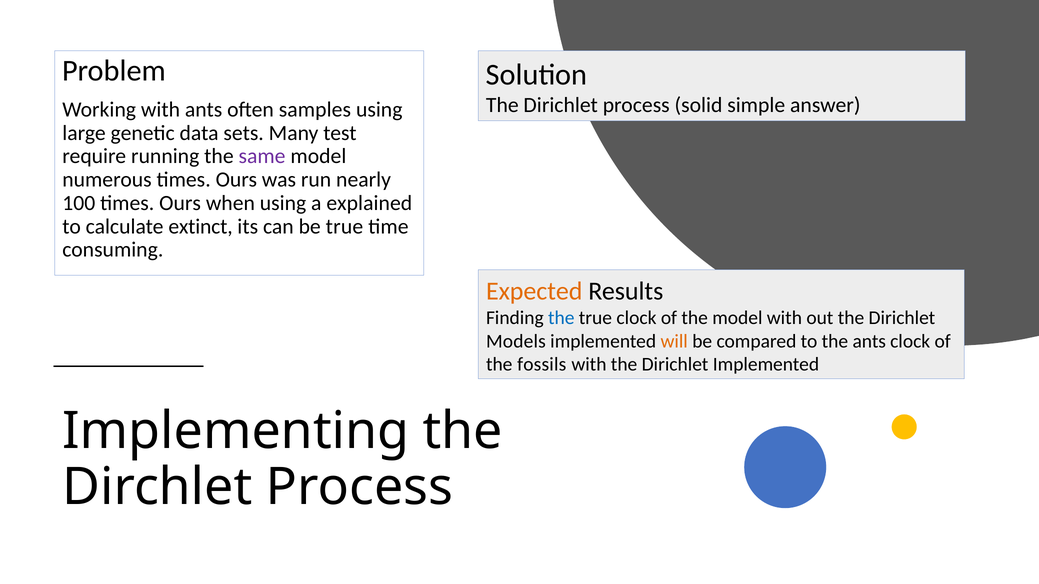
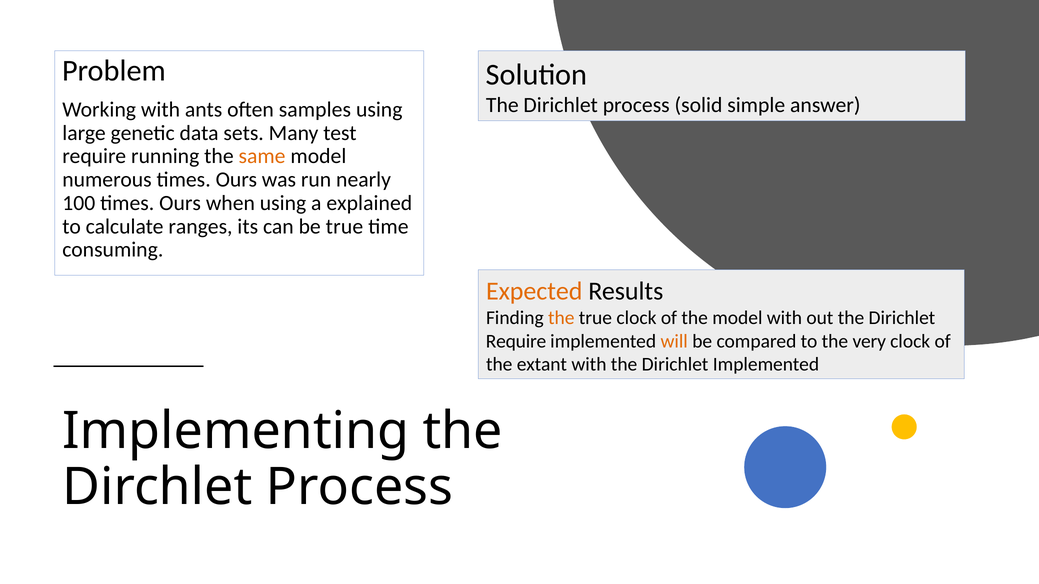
same colour: purple -> orange (262, 156)
extinct: extinct -> ranges (200, 227)
the colour: blue -> orange (561, 318)
Models: Models -> Require (516, 341)
the ants: ants -> very (869, 341)
fossils: fossils -> extant (542, 365)
